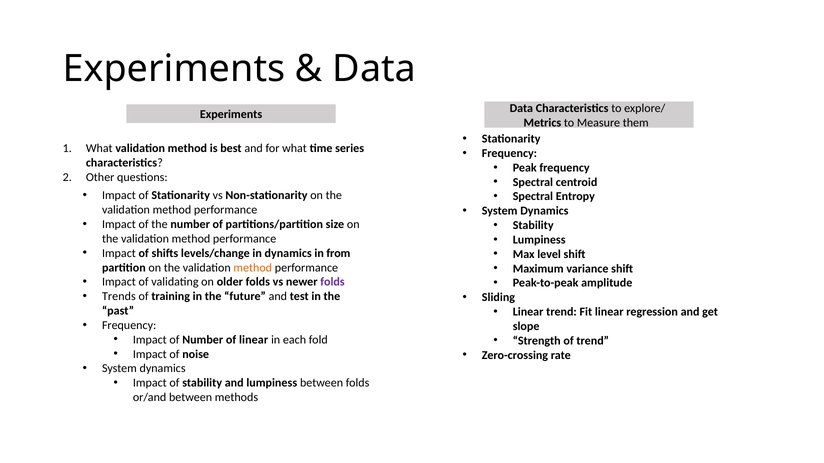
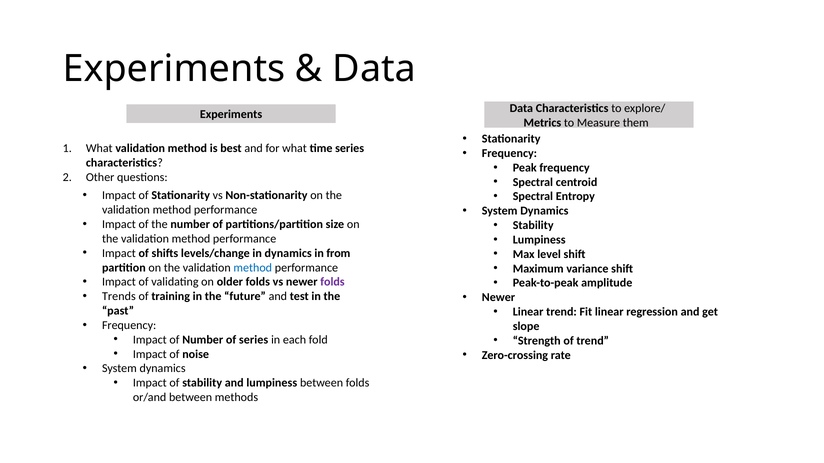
method colour: orange -> blue (253, 268)
Sliding: Sliding -> Newer (498, 298)
of linear: linear -> series (254, 340)
